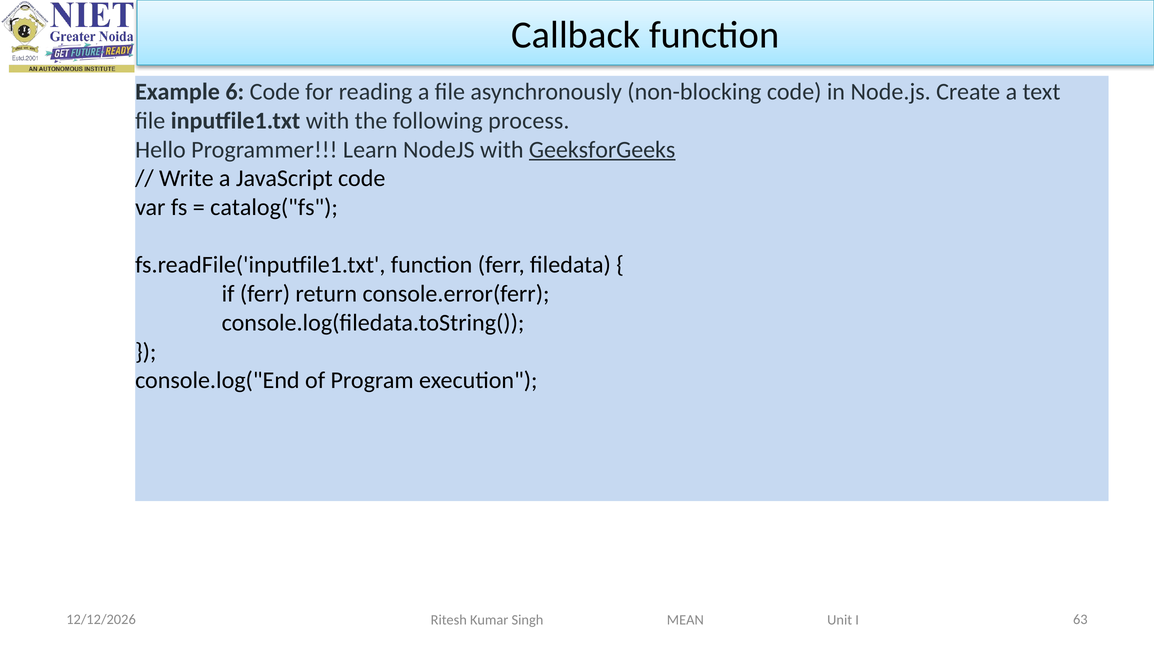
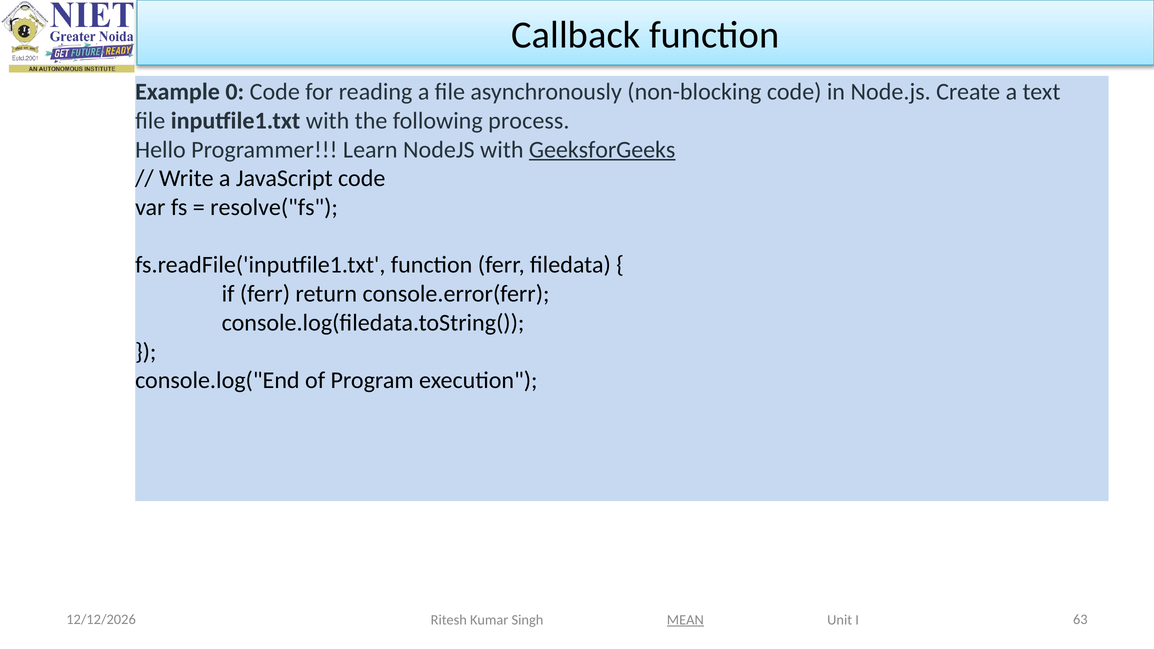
6: 6 -> 0 (235, 92)
catalog("fs: catalog("fs -> resolve("fs (274, 207)
MEAN underline: none -> present (685, 620)
